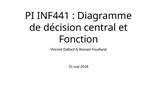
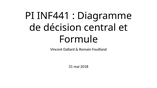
Fonction: Fonction -> Formule (78, 39)
